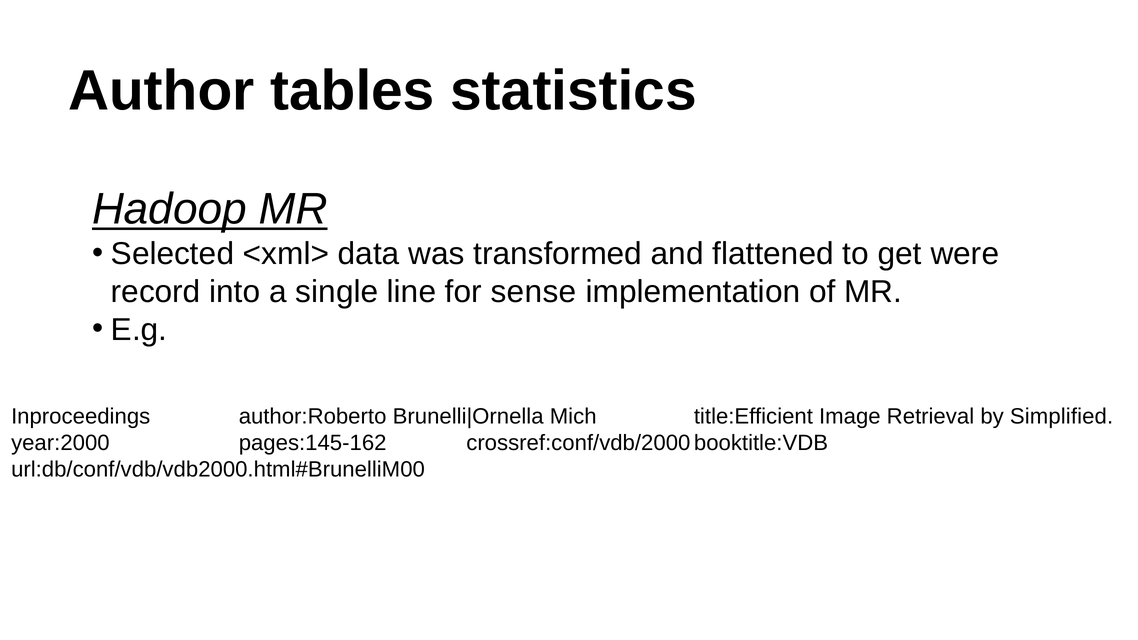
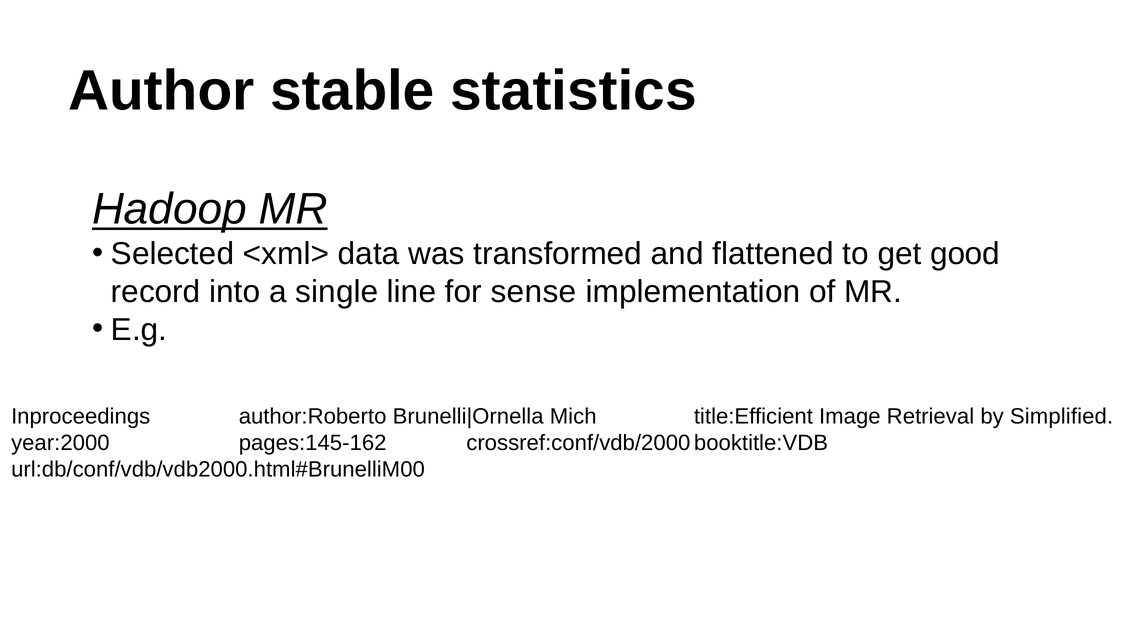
tables: tables -> stable (352, 91)
were: were -> good (965, 254)
